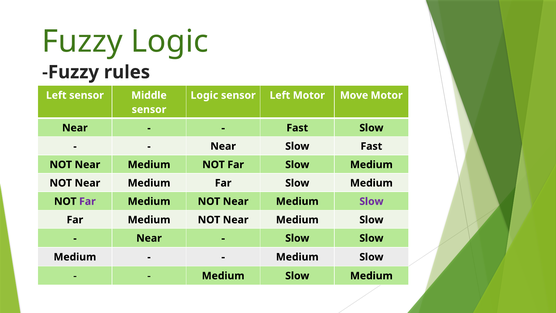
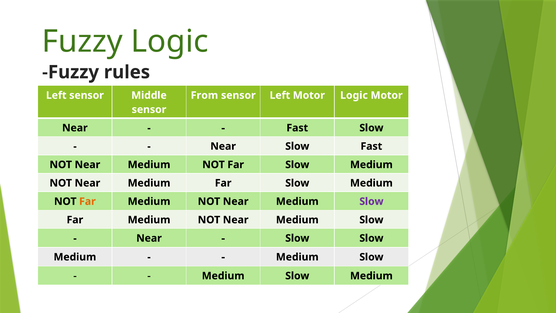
Logic: Logic -> From (204, 95)
Motor Move: Move -> Logic (354, 95)
Far colour: purple -> orange (87, 201)
